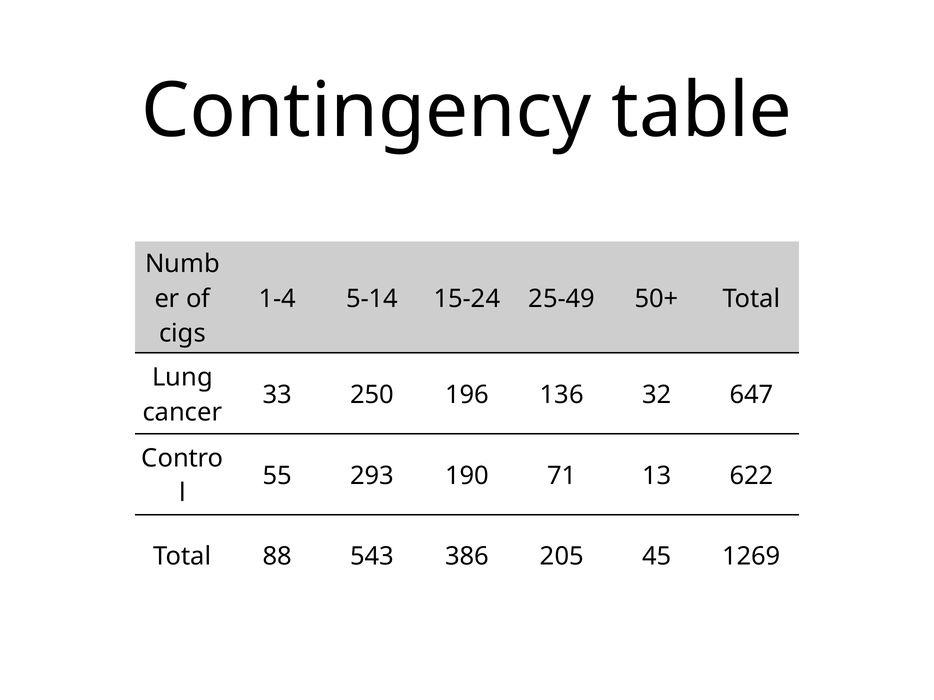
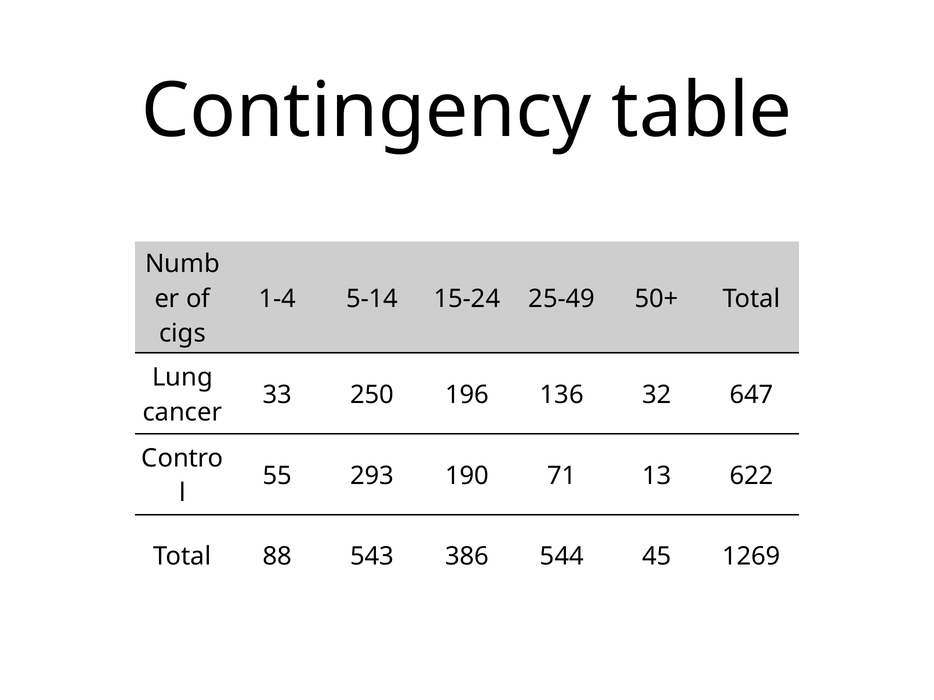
205: 205 -> 544 (562, 557)
